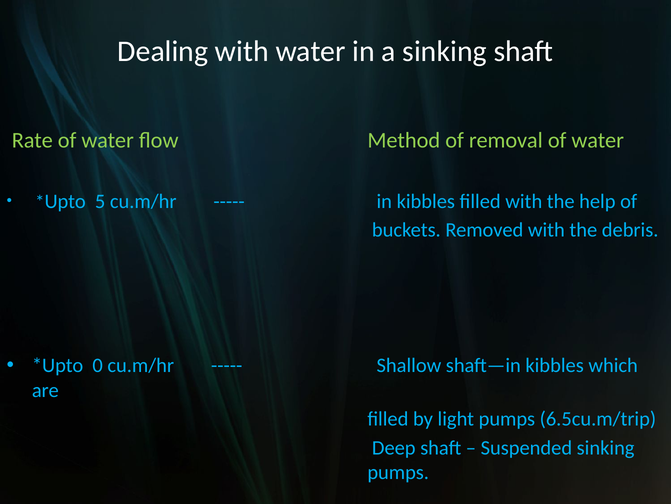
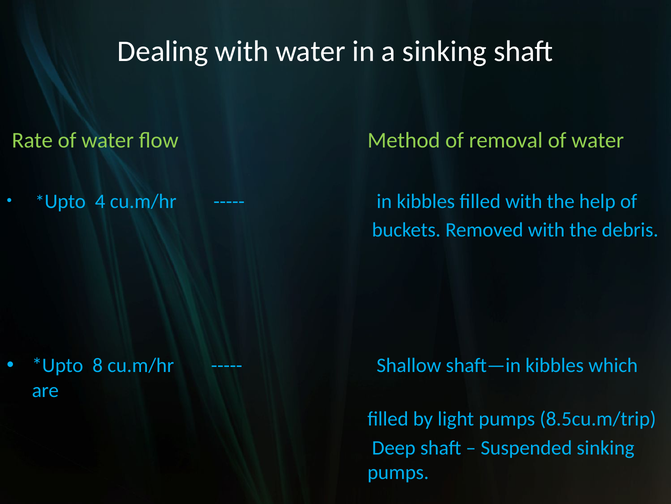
5: 5 -> 4 (100, 201)
0: 0 -> 8 (98, 365)
6.5cu.m/trip: 6.5cu.m/trip -> 8.5cu.m/trip (598, 418)
